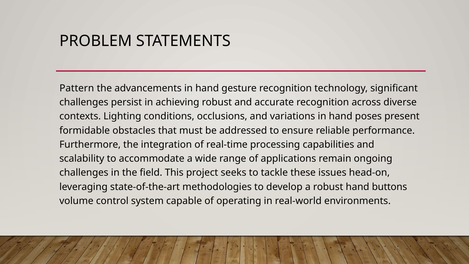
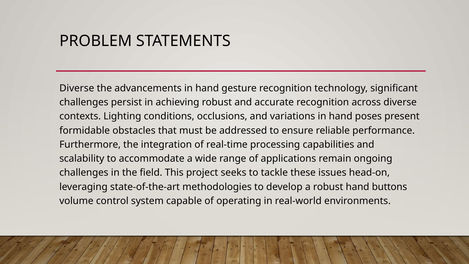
Pattern: Pattern -> Diverse (77, 88)
